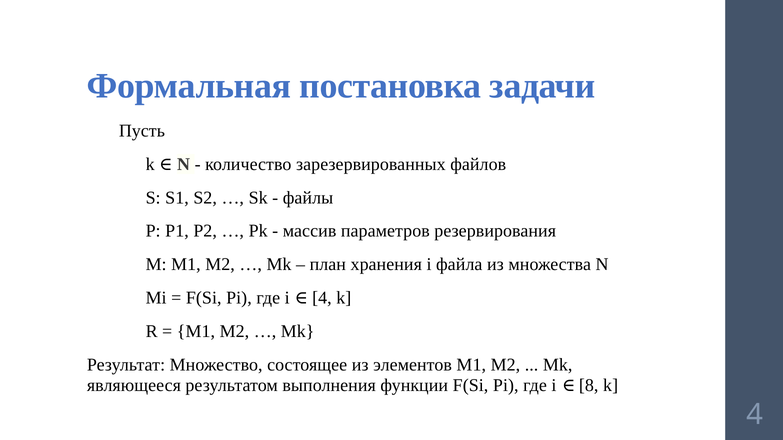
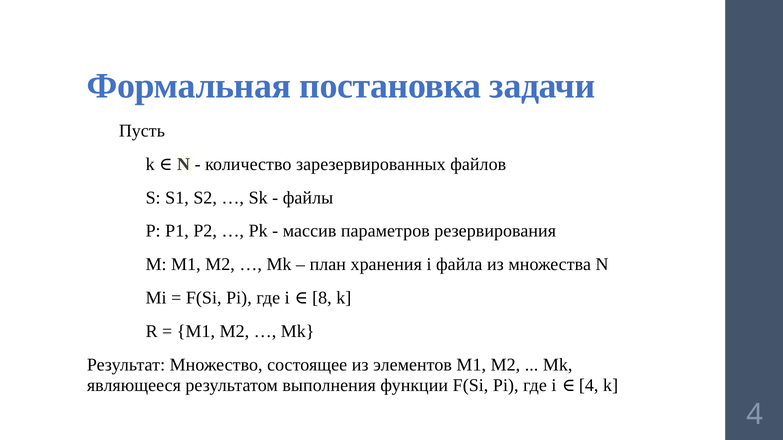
i 4: 4 -> 8 (322, 298)
i 8: 8 -> 4 (589, 386)
